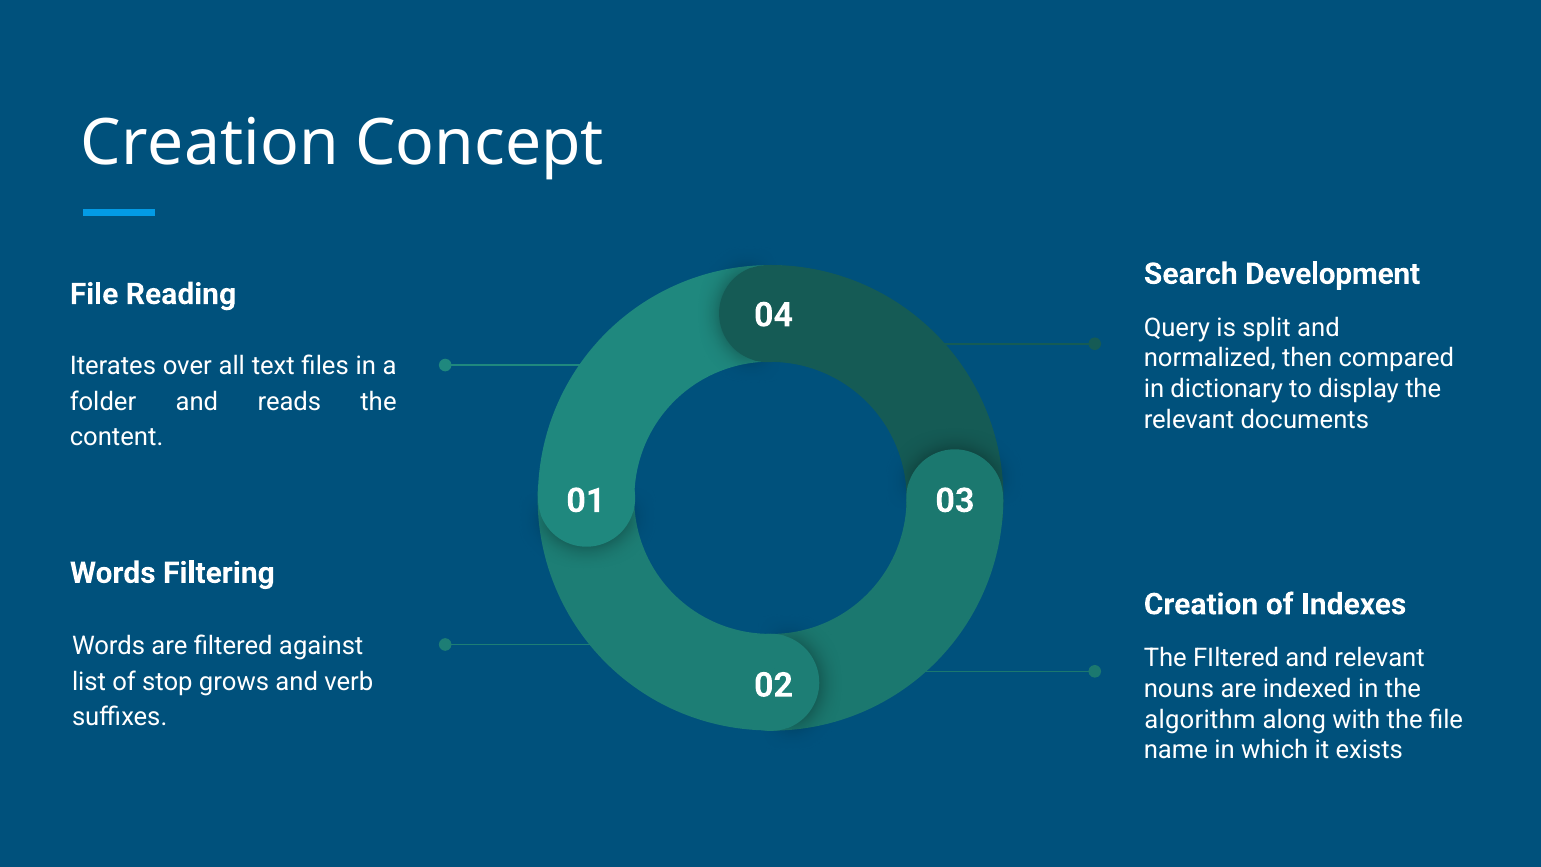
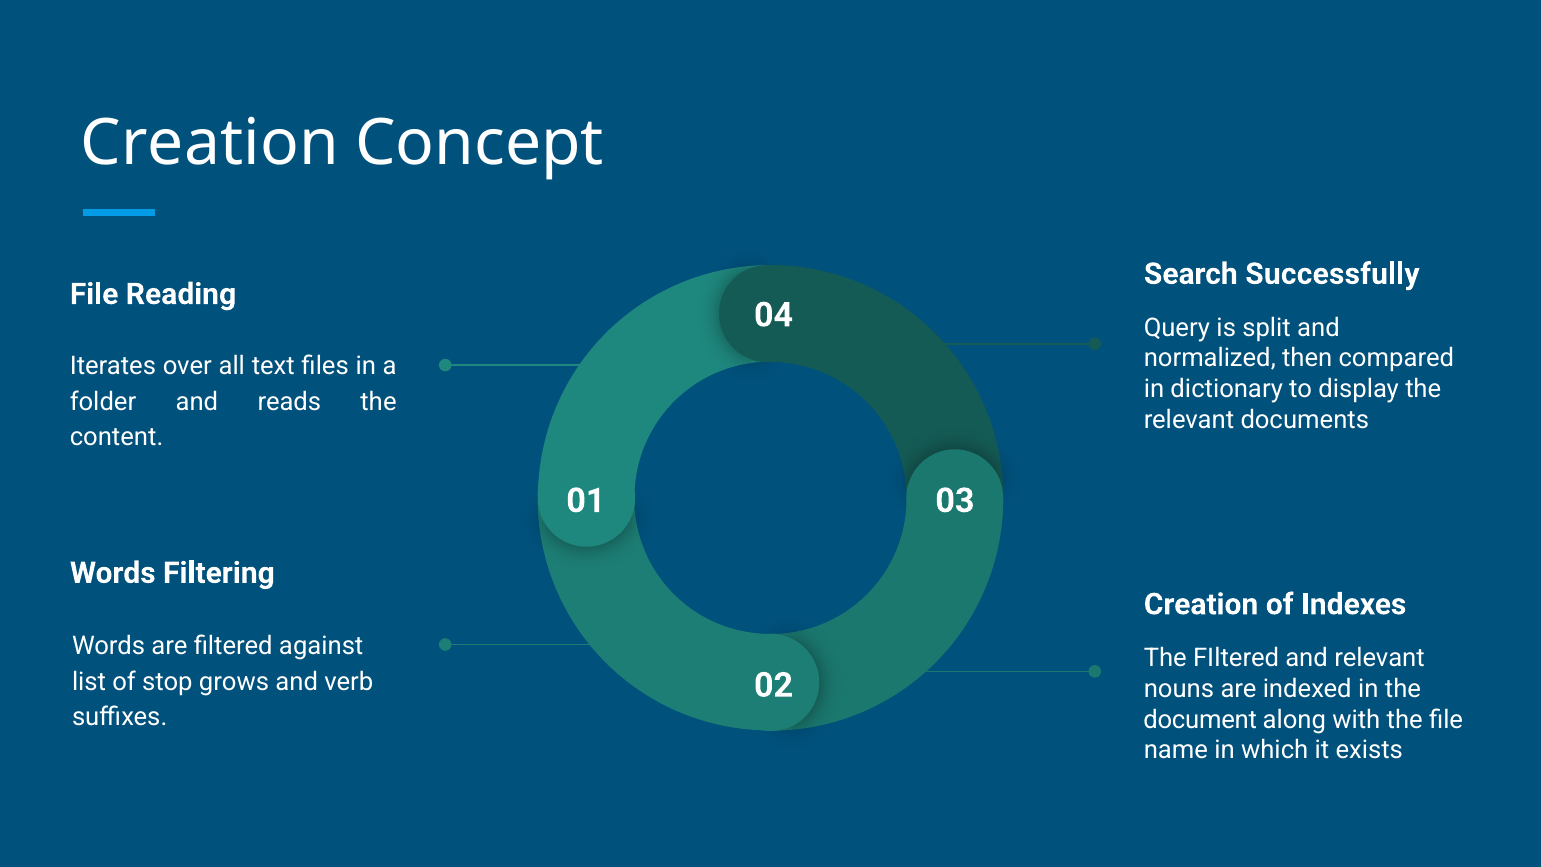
Development: Development -> Successfully (1332, 274)
algorithm: algorithm -> document (1200, 720)
